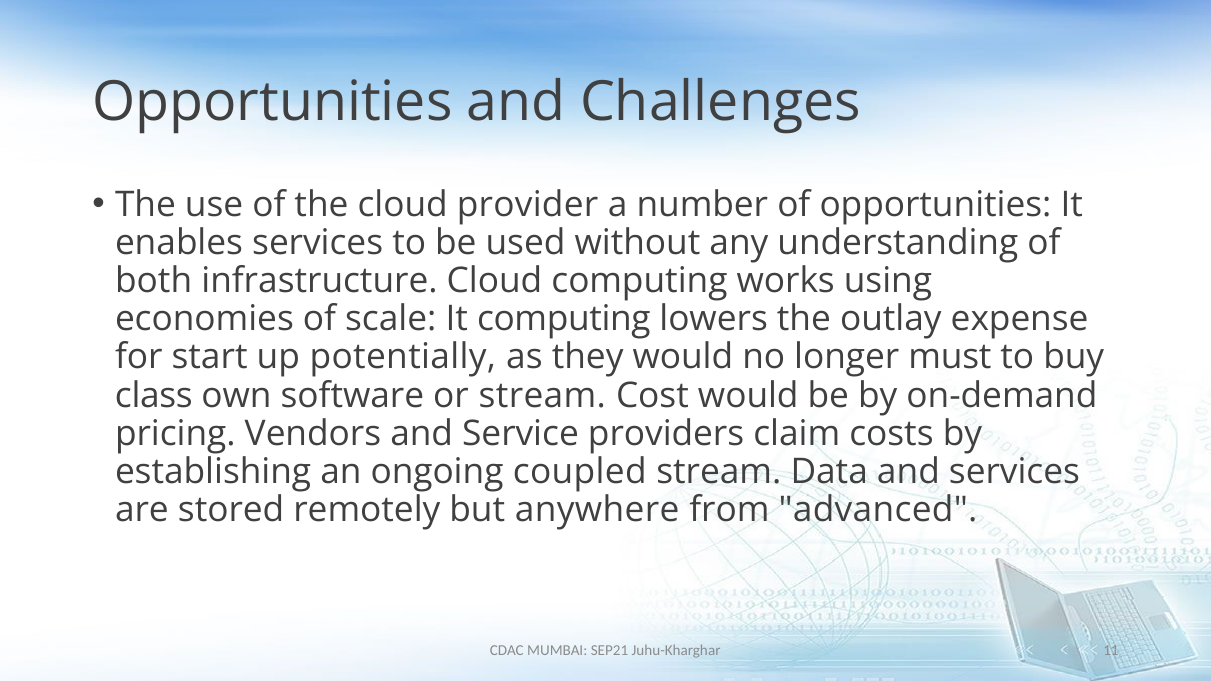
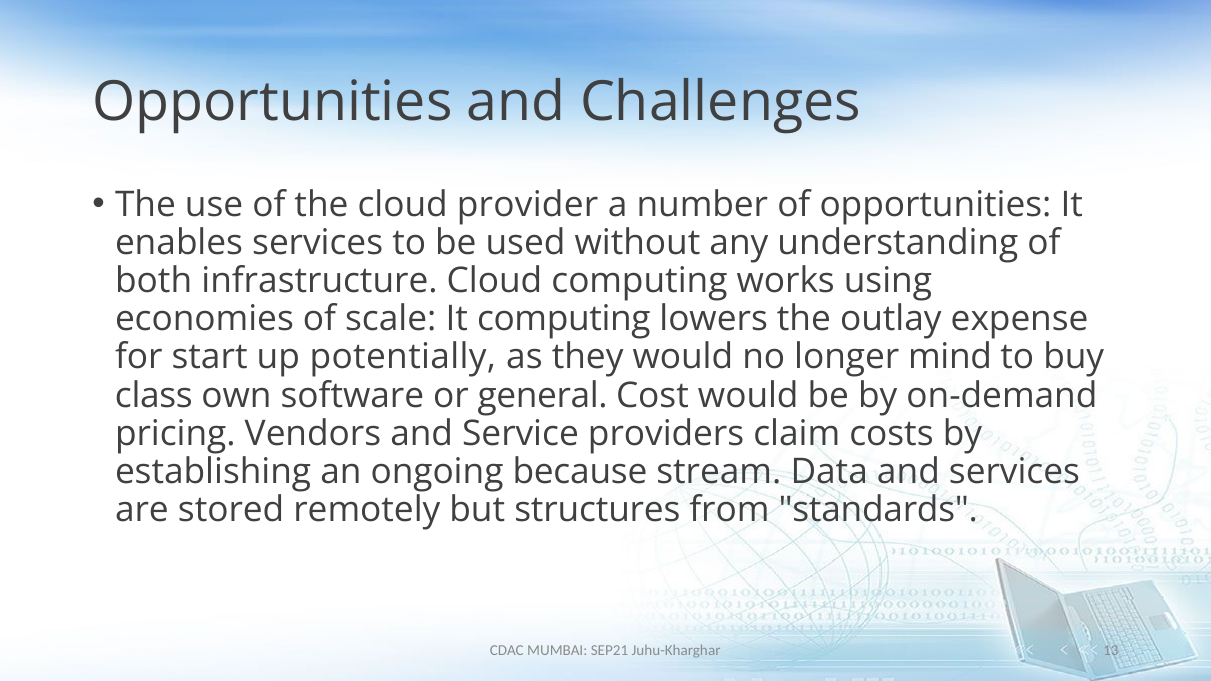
must: must -> mind (950, 357)
or stream: stream -> general (543, 396)
coupled: coupled -> because (580, 472)
anywhere: anywhere -> structures (597, 510)
advanced: advanced -> standards (878, 510)
11: 11 -> 13 (1111, 650)
